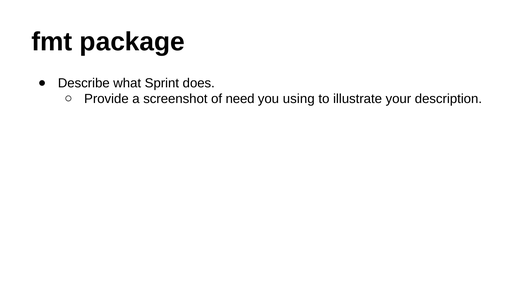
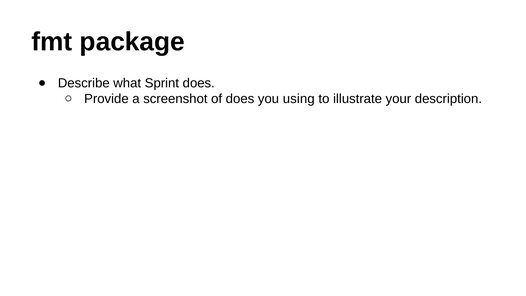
of need: need -> does (240, 99)
